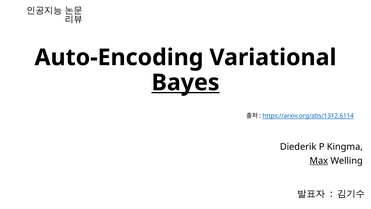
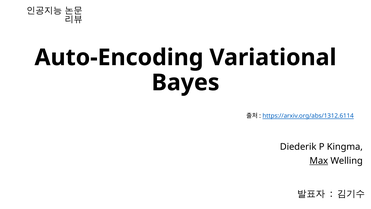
Bayes underline: present -> none (185, 82)
